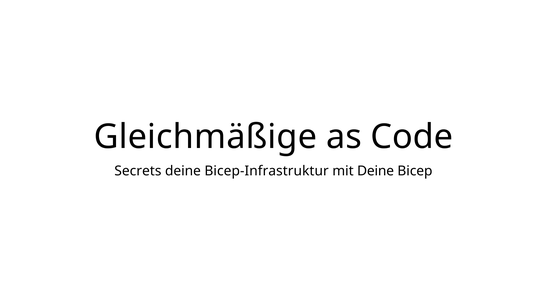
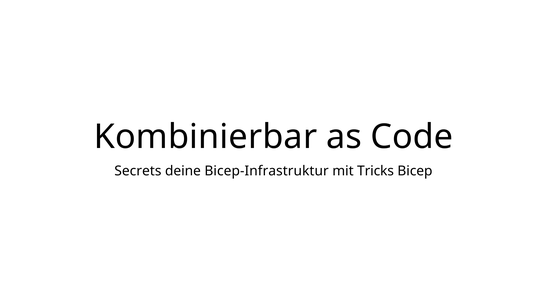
Gleichmäßige: Gleichmäßige -> Kombinierbar (205, 137)
mit Deine: Deine -> Tricks (376, 171)
